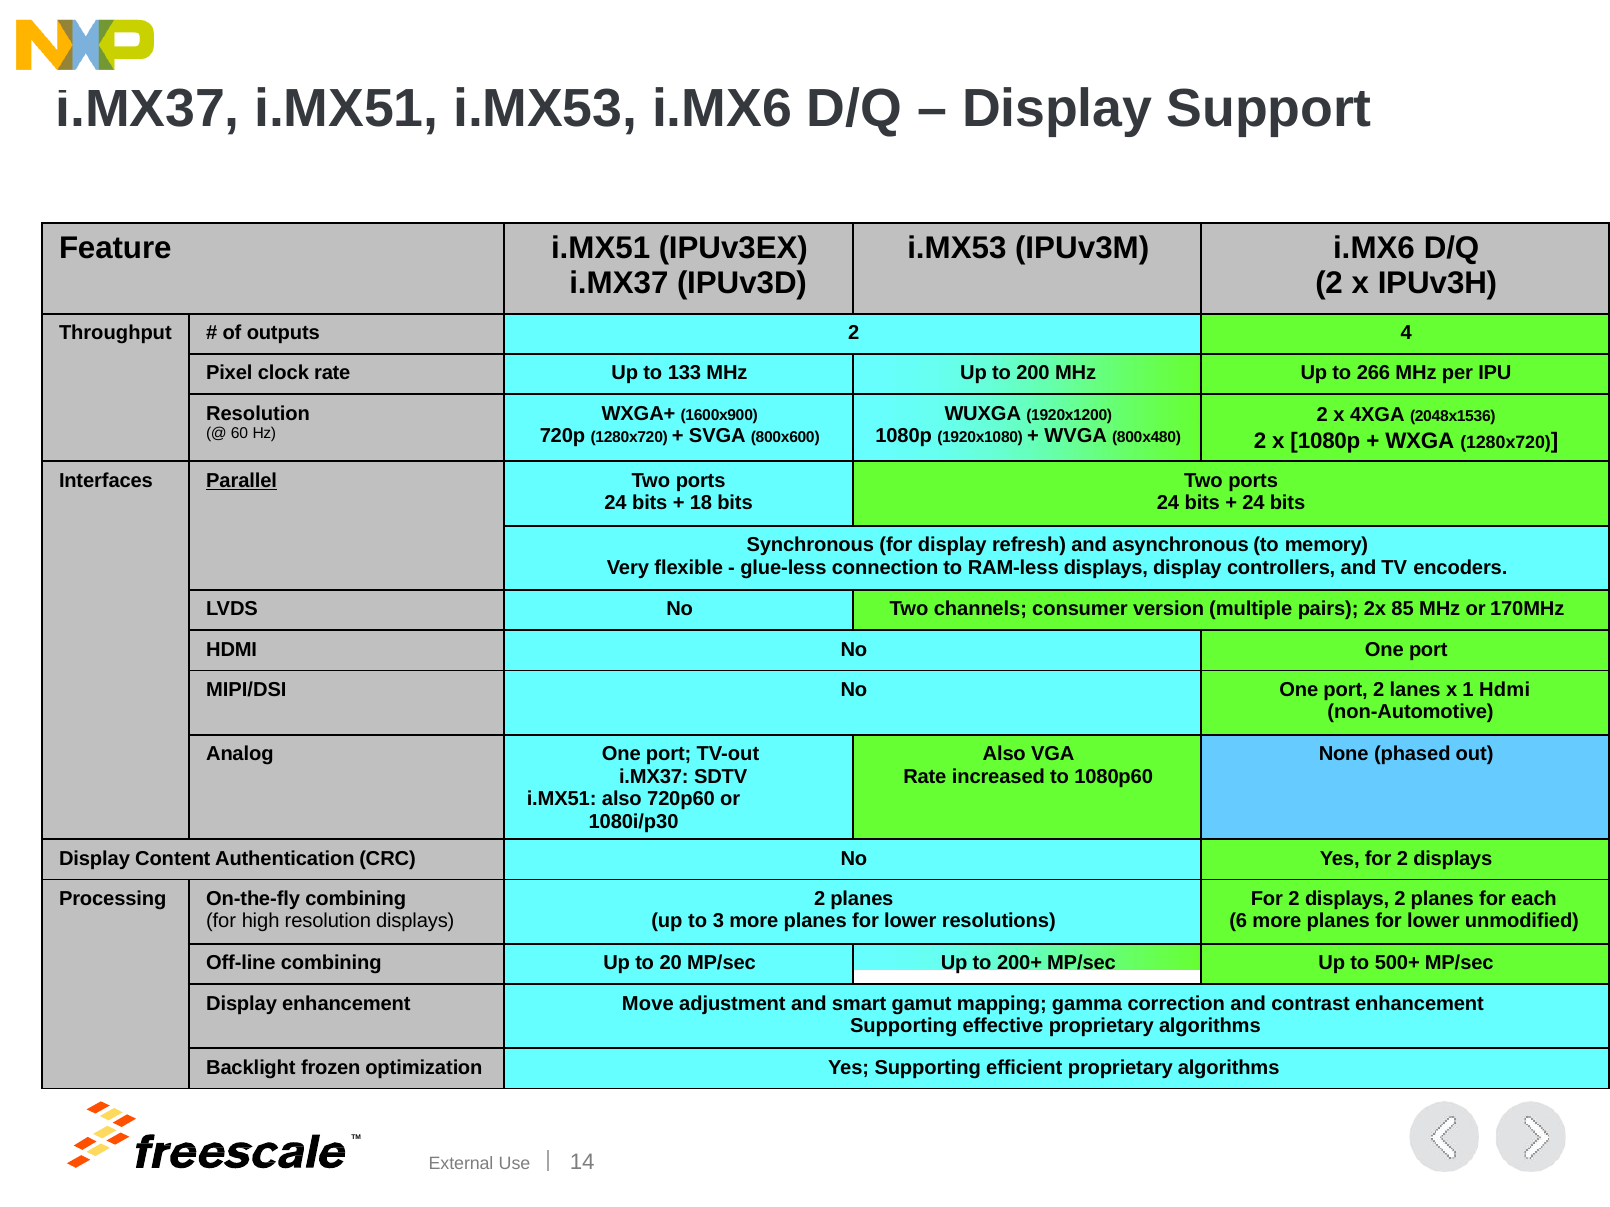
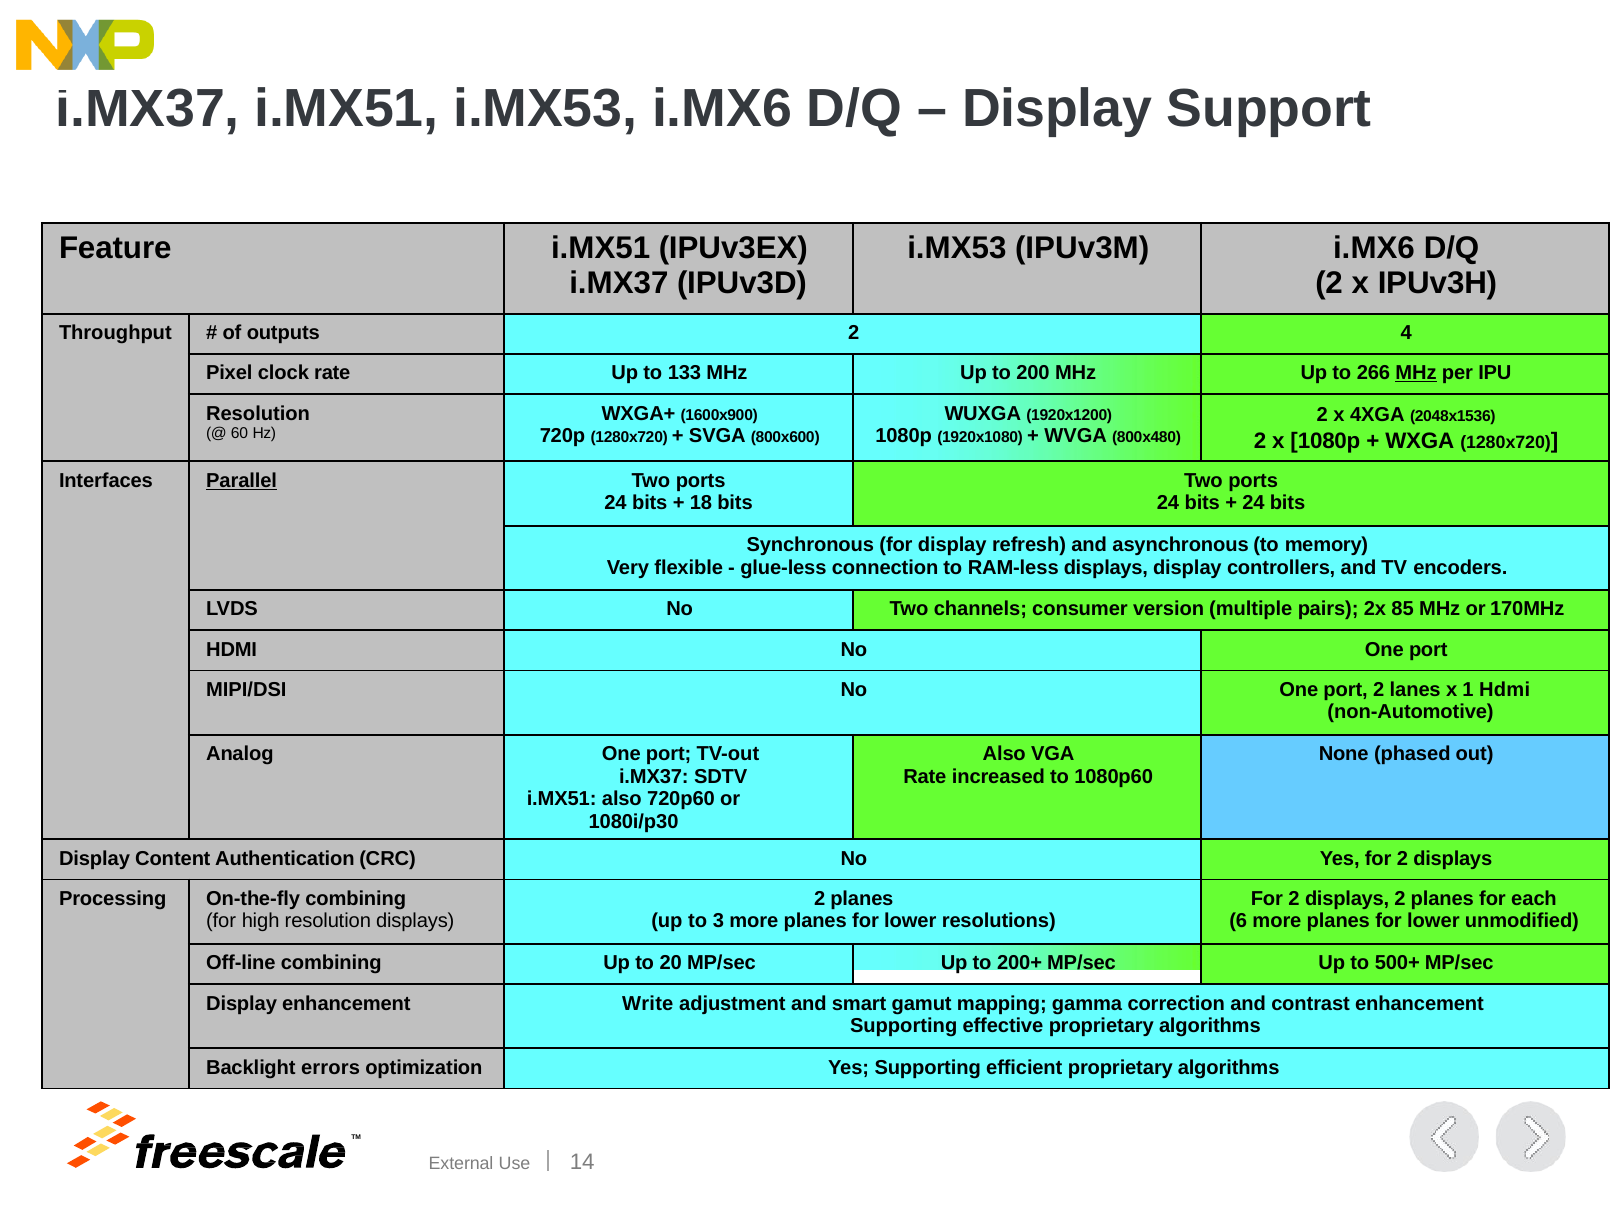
MHz underline: none -> present (1416, 373)
Move: Move -> Write (648, 1004)
frozen: frozen -> errors (331, 1068)
